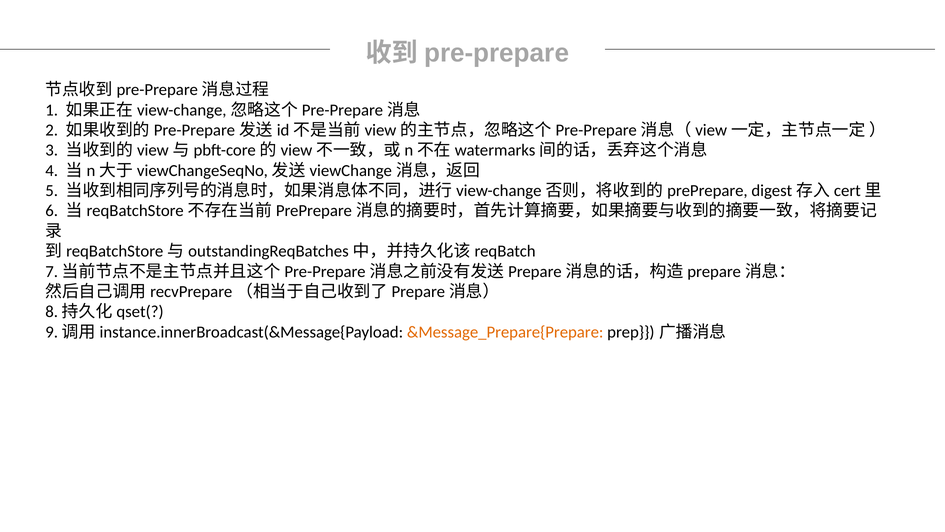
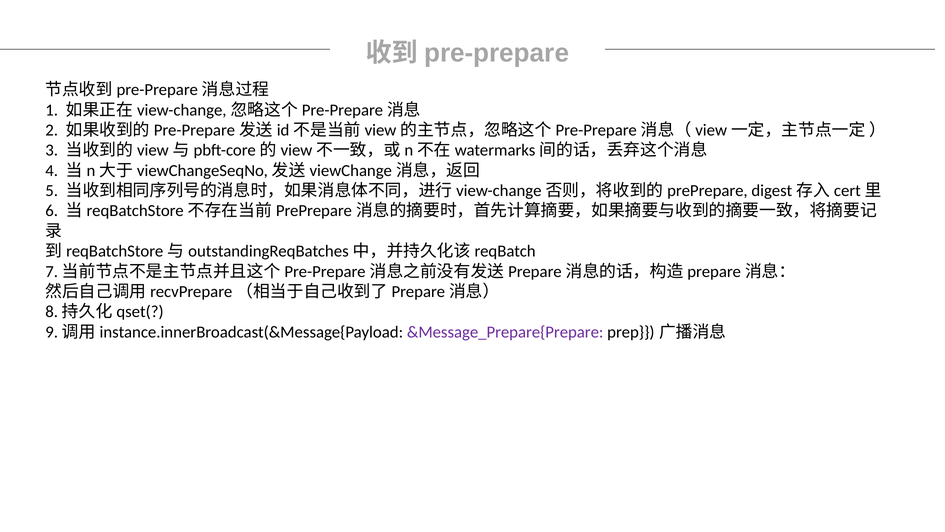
&Message_Prepare{Prepare colour: orange -> purple (505, 332)
